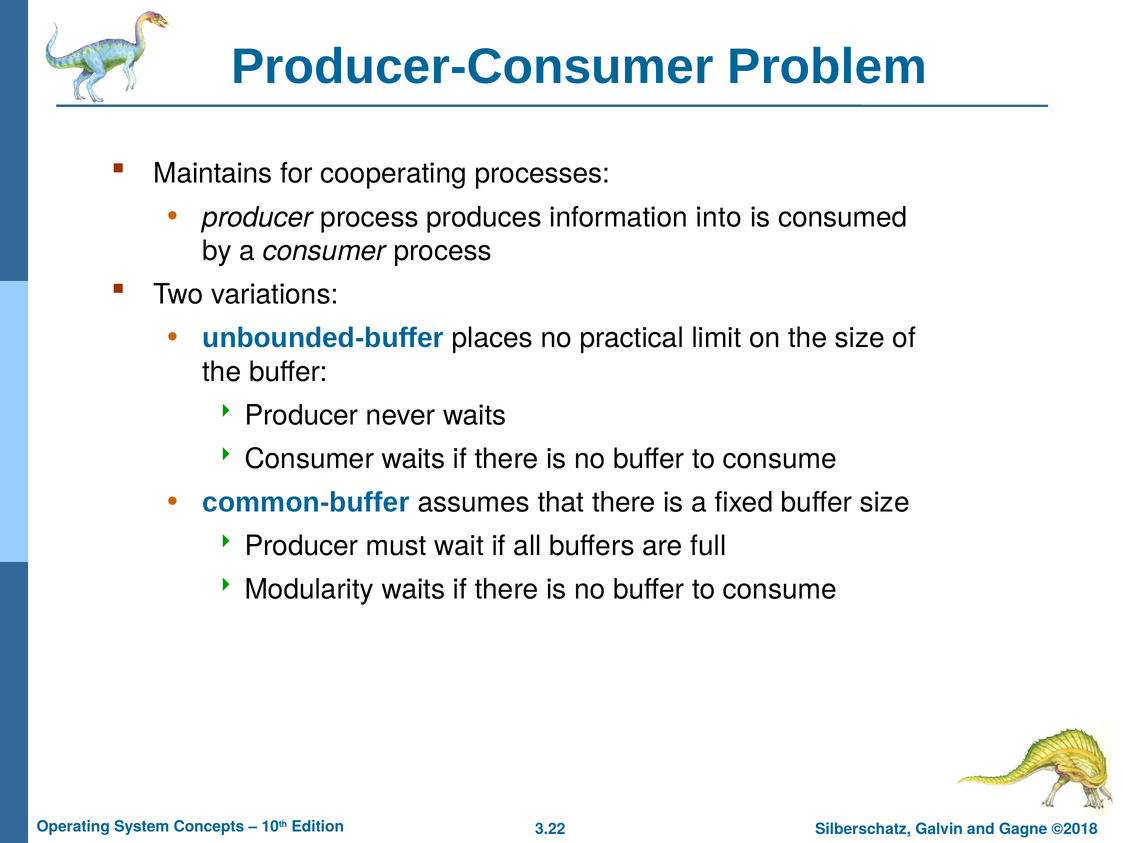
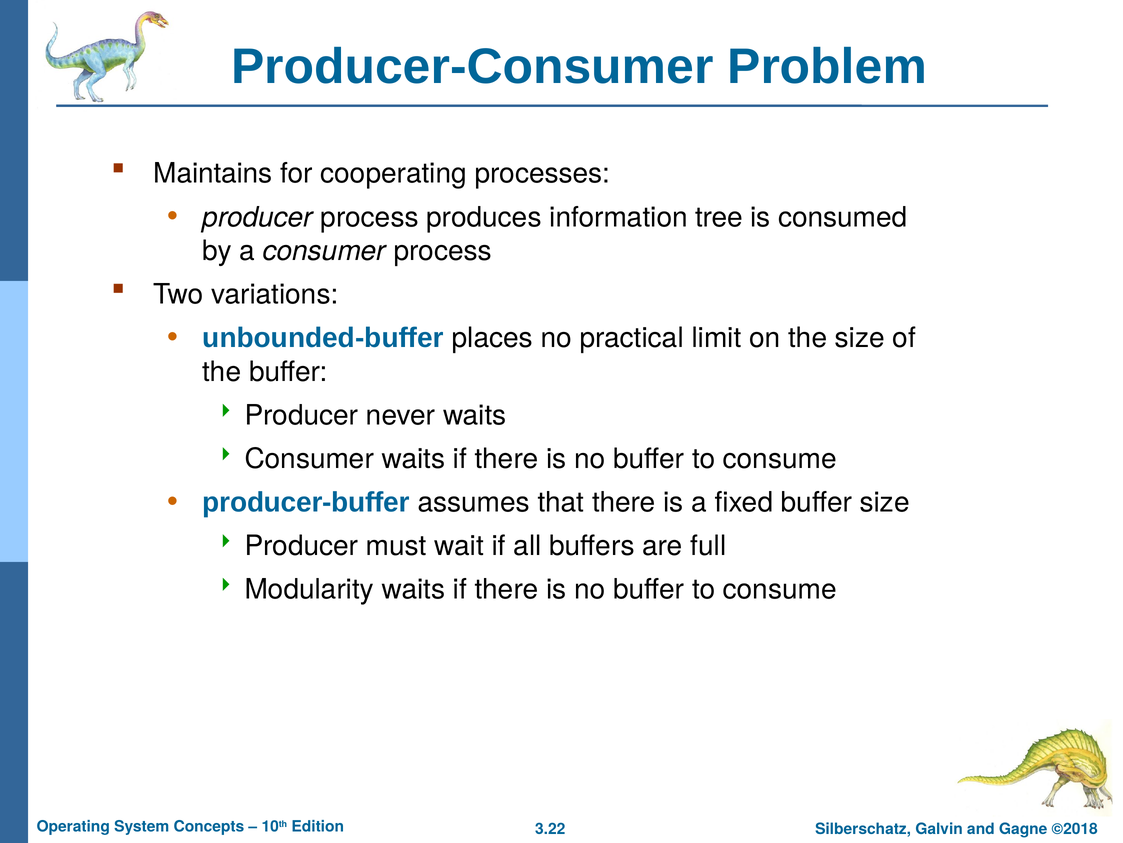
into: into -> tree (719, 217)
common-buffer: common-buffer -> producer-buffer (306, 502)
